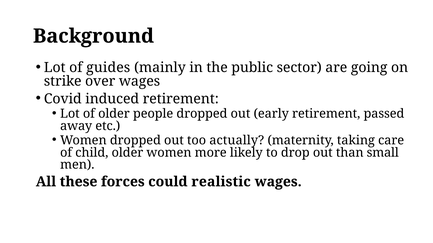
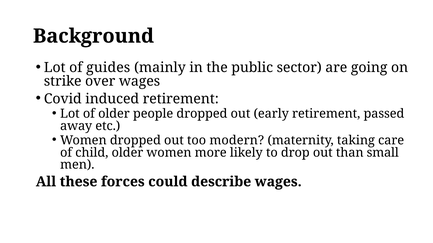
actually: actually -> modern (237, 141)
realistic: realistic -> describe (221, 182)
